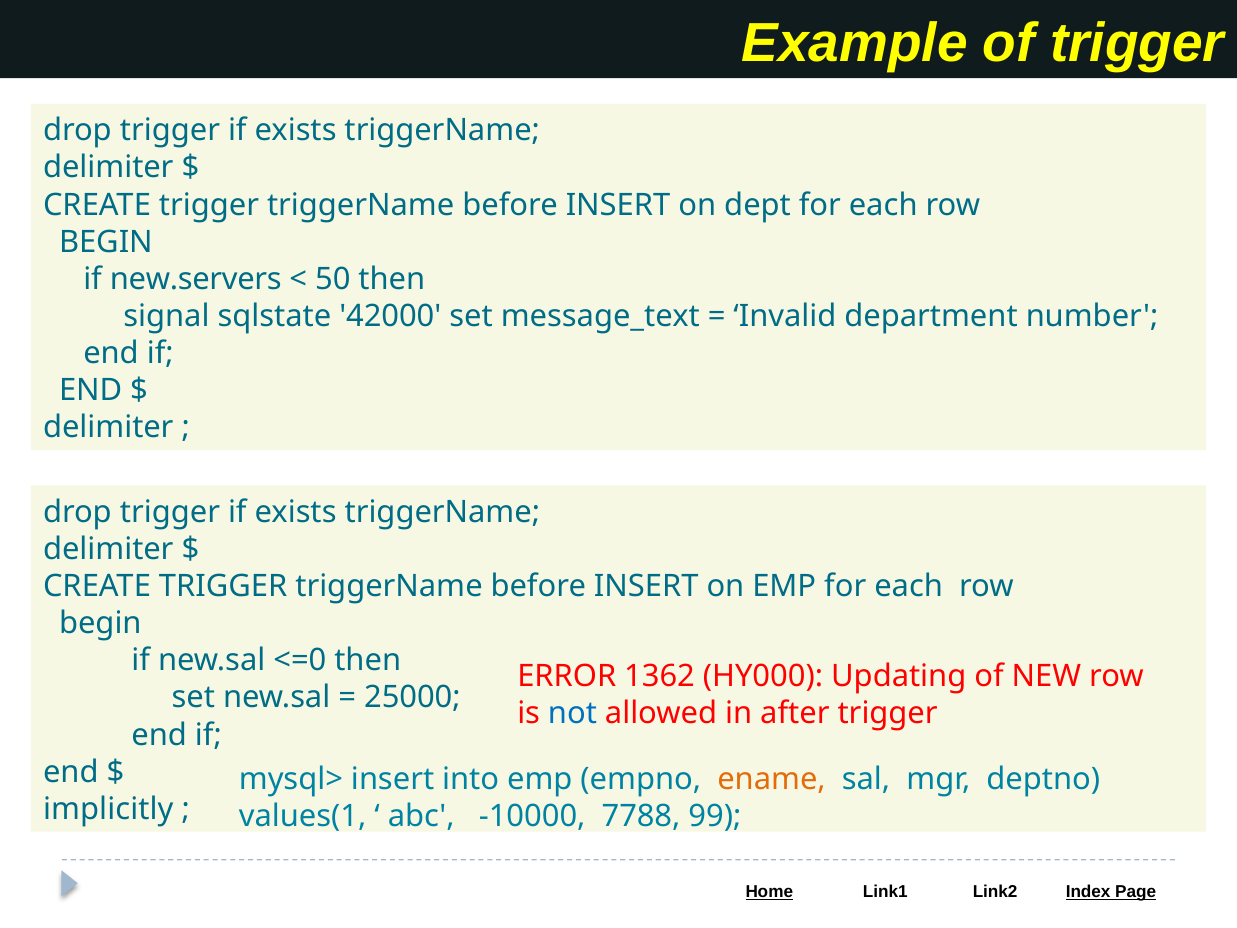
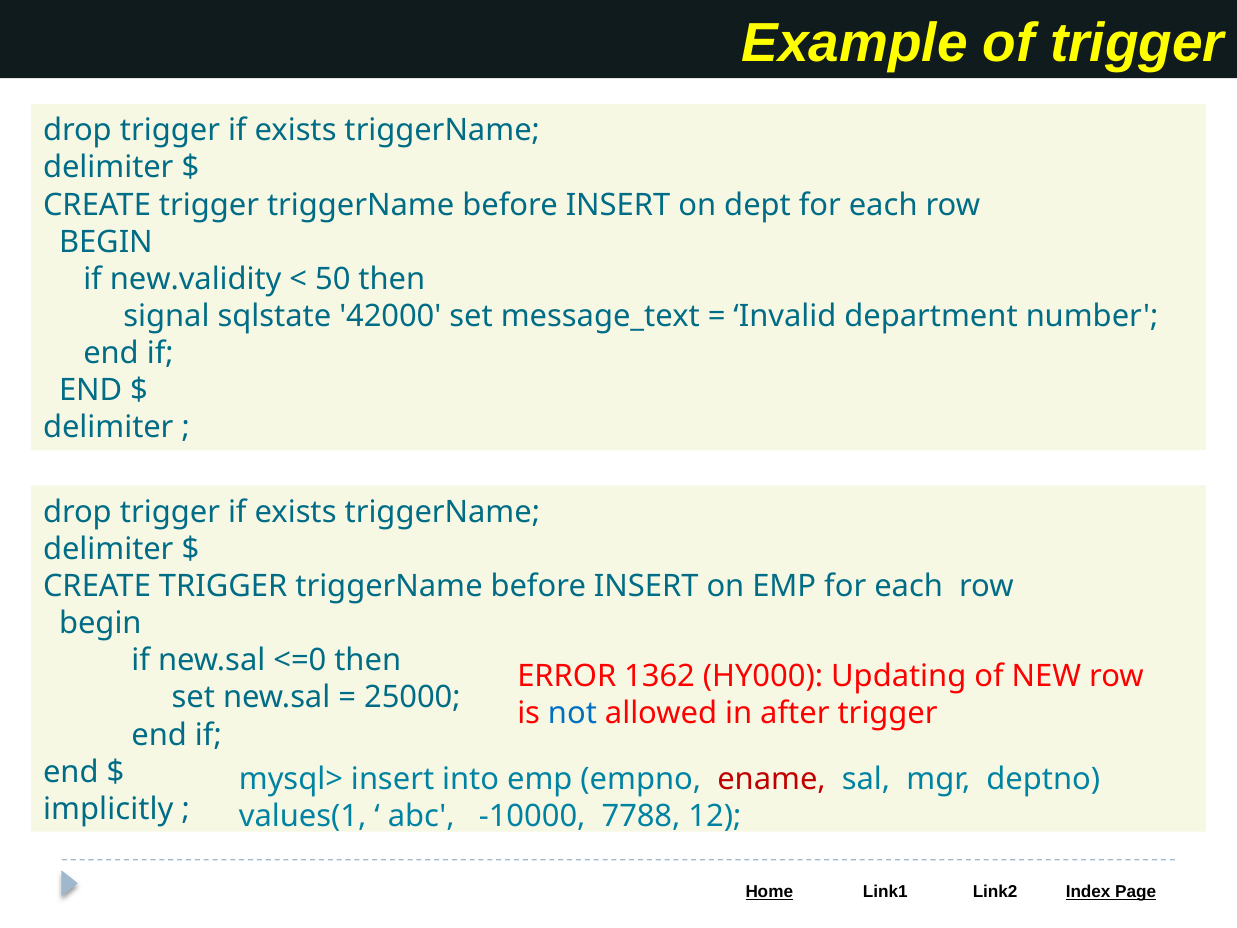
new.servers: new.servers -> new.validity (196, 279)
ename colour: orange -> red (772, 779)
99: 99 -> 12 (715, 816)
